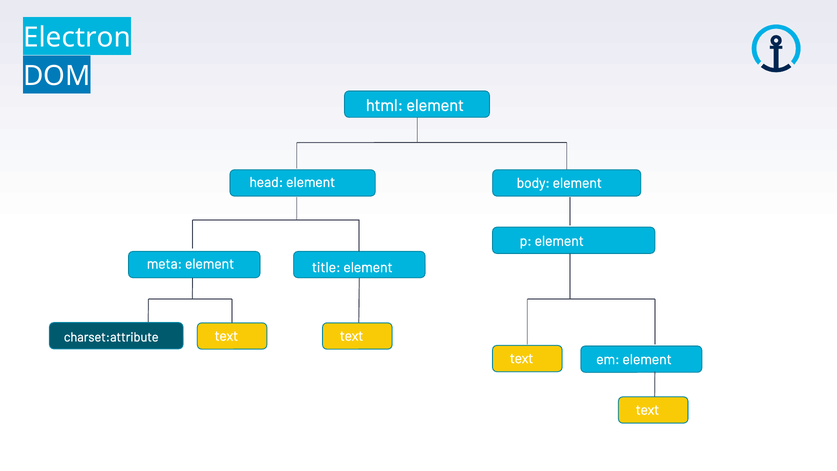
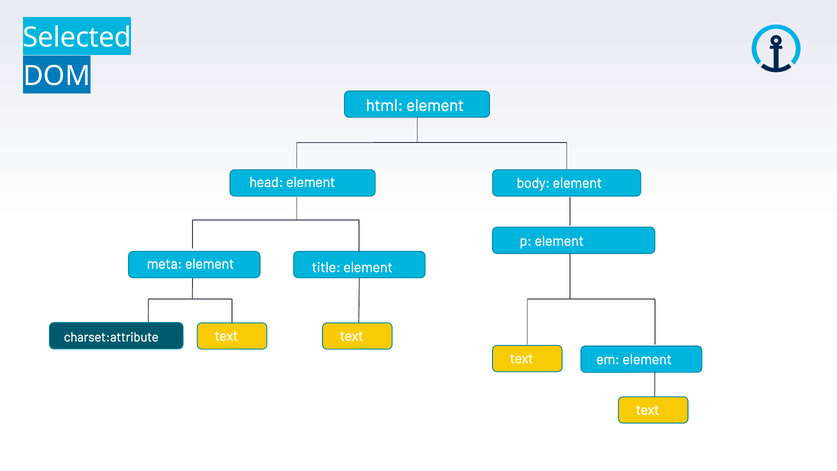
Electron: Electron -> Selected (77, 38)
